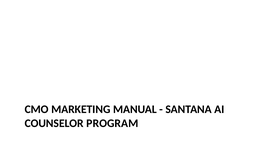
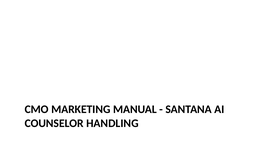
PROGRAM: PROGRAM -> HANDLING (112, 123)
